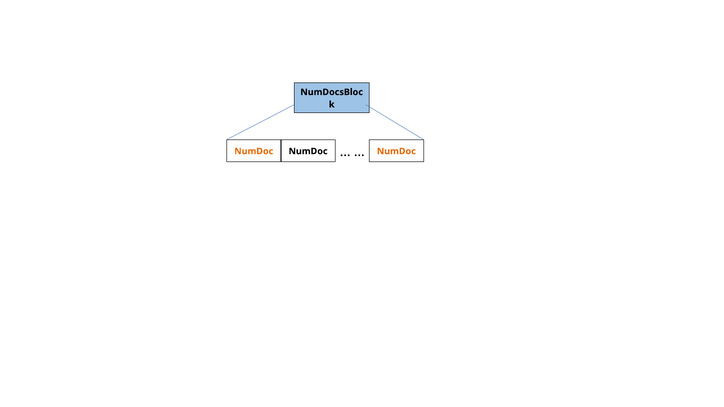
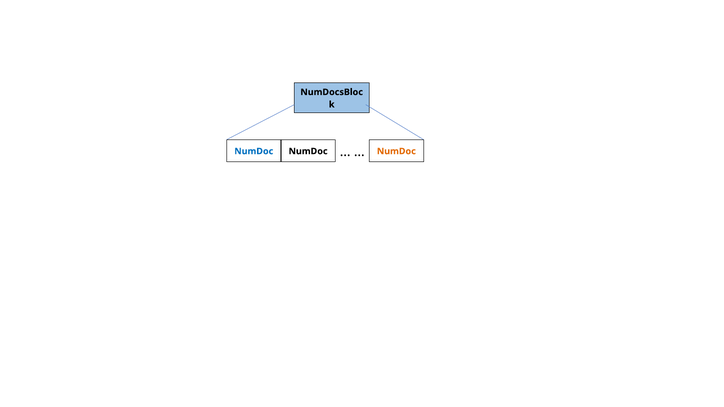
NumDoc colour: orange -> blue (254, 151)
